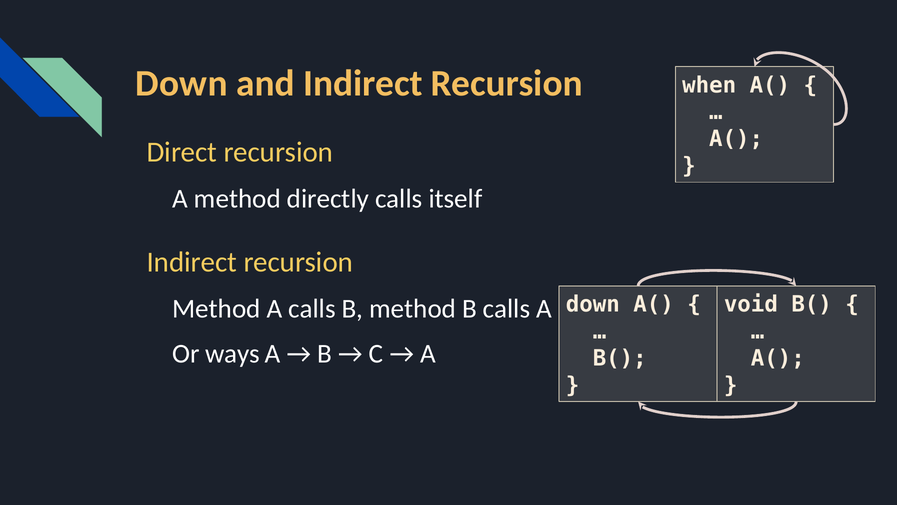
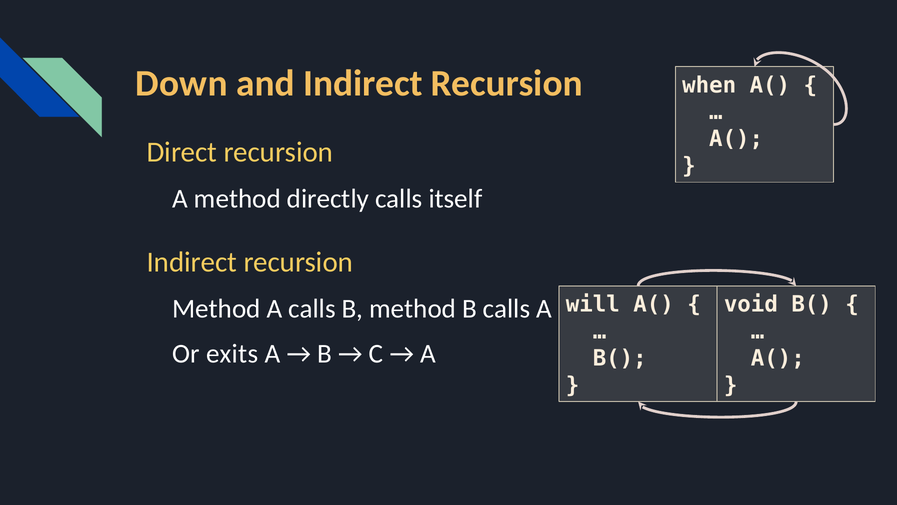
down: down -> will (593, 304)
ways: ways -> exits (232, 354)
